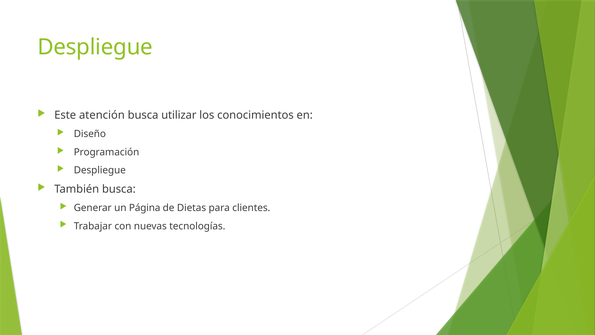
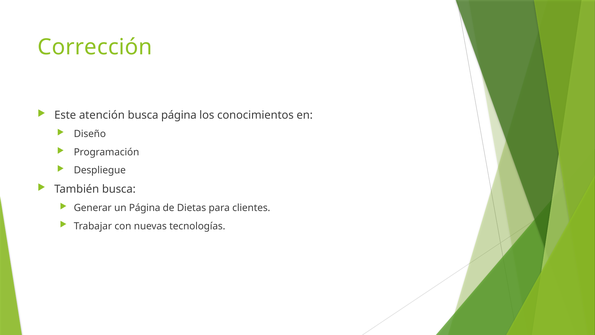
Despliegue: Despliegue -> Corrección (95, 47)
busca utilizar: utilizar -> página (179, 115)
